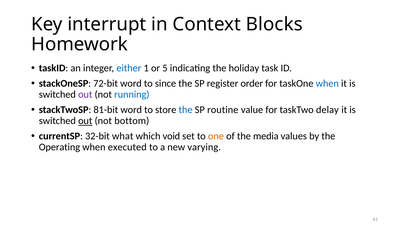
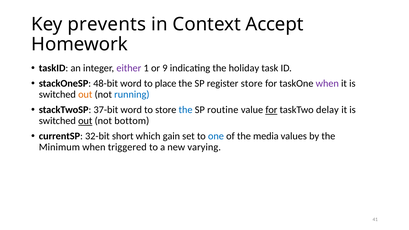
interrupt: interrupt -> prevents (107, 24)
Blocks: Blocks -> Accept (275, 24)
either colour: blue -> purple (129, 68)
5: 5 -> 9 (165, 68)
72-bit: 72-bit -> 48-bit (106, 84)
since: since -> place (166, 84)
register order: order -> store (252, 84)
when colour: blue -> purple (327, 84)
out colour: purple -> orange (85, 95)
81-bit: 81-bit -> 37-bit (106, 110)
for underline: none -> present (271, 110)
what: what -> short (123, 136)
void: void -> gain (171, 136)
one colour: orange -> blue (216, 136)
Operating: Operating -> Minimum (59, 147)
executed: executed -> triggered (127, 147)
